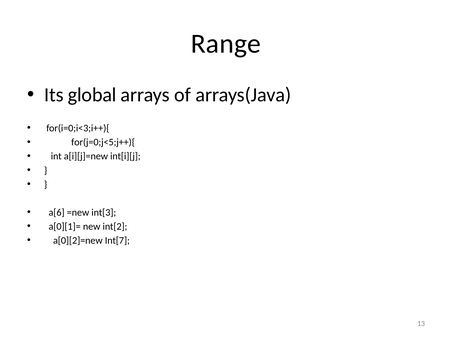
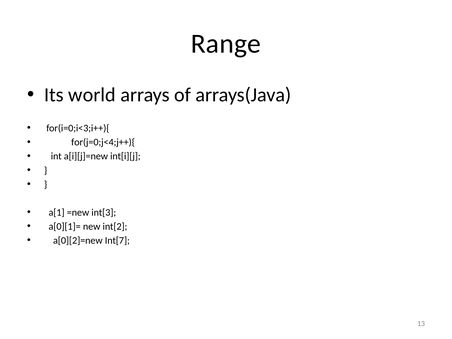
global: global -> world (92, 95)
for(j=0;j<5;j++){: for(j=0;j<5;j++){ -> for(j=0;j<4;j++){ (103, 142)
a[6: a[6 -> a[1 (57, 212)
